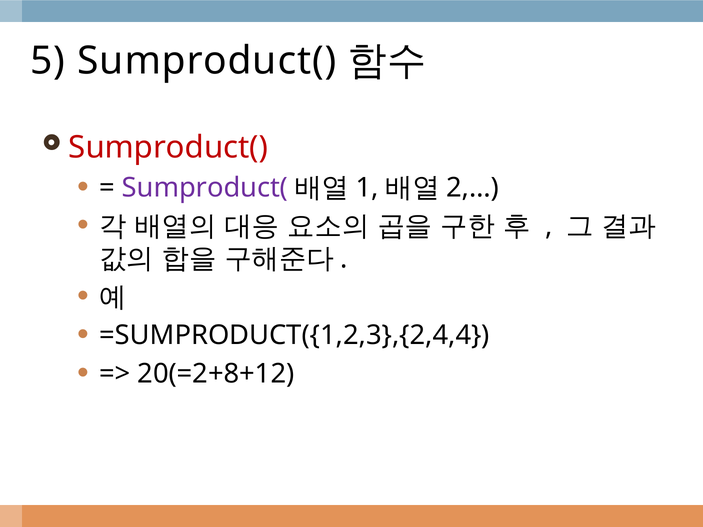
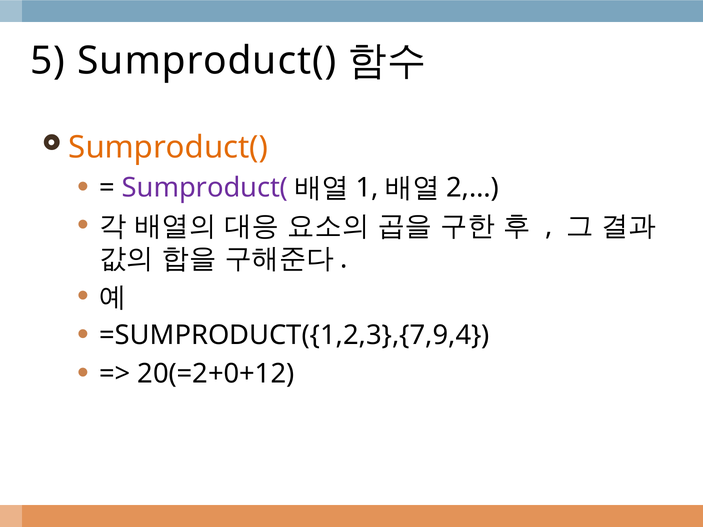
Sumproduct( colour: red -> orange (168, 147)
=SUMPRODUCT({1,2,3},{2,4,4: =SUMPRODUCT({1,2,3},{2,4,4 -> =SUMPRODUCT({1,2,3},{7,9,4 (294, 336)
20(=2+8+12: 20(=2+8+12 -> 20(=2+0+12 (216, 374)
